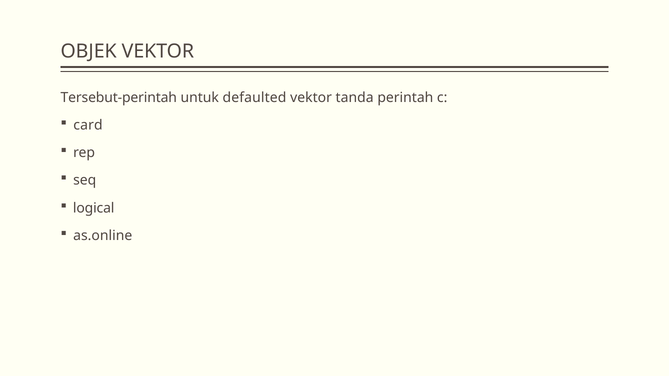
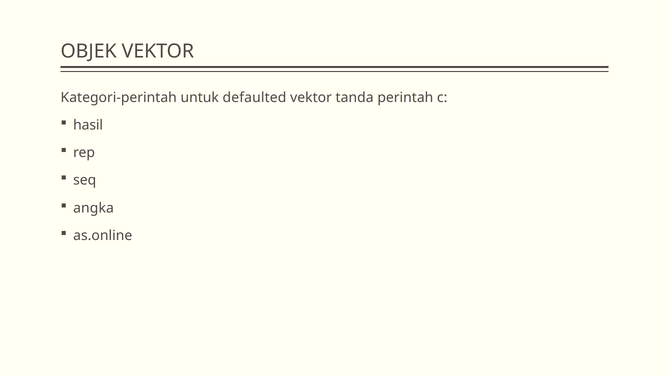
Tersebut-perintah: Tersebut-perintah -> Kategori-perintah (119, 98)
card: card -> hasil (88, 125)
logical: logical -> angka (94, 208)
